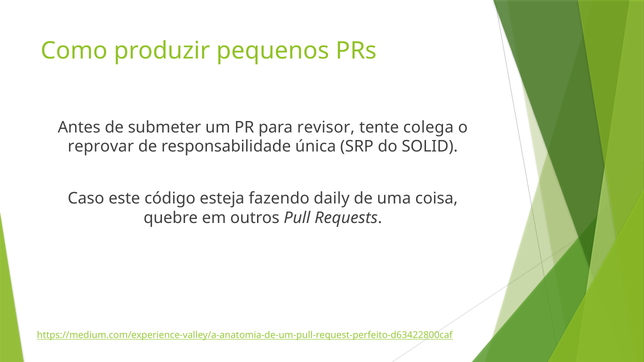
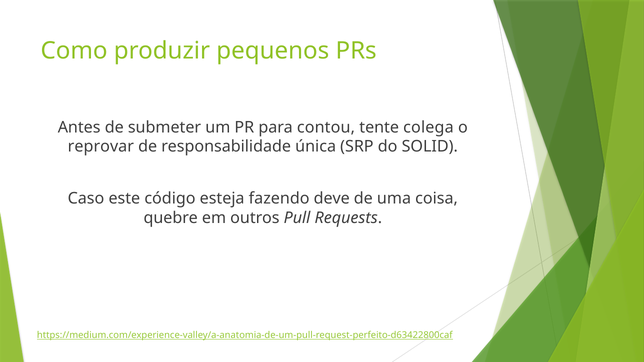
revisor: revisor -> contou (326, 127)
daily: daily -> deve (332, 199)
